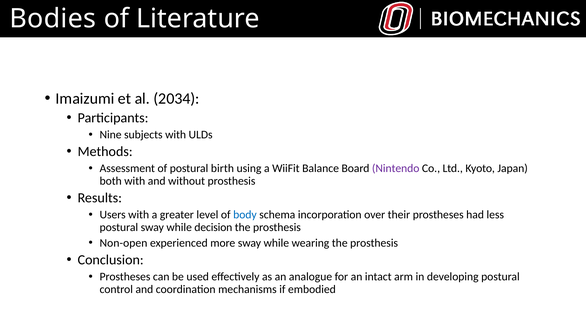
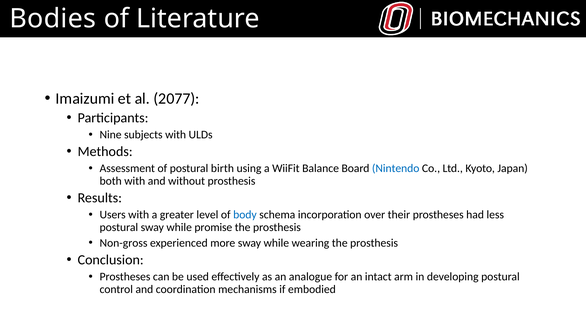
2034: 2034 -> 2077 (177, 98)
Nintendo colour: purple -> blue (396, 168)
decision: decision -> promise (213, 227)
Non-open: Non-open -> Non-gross (124, 243)
